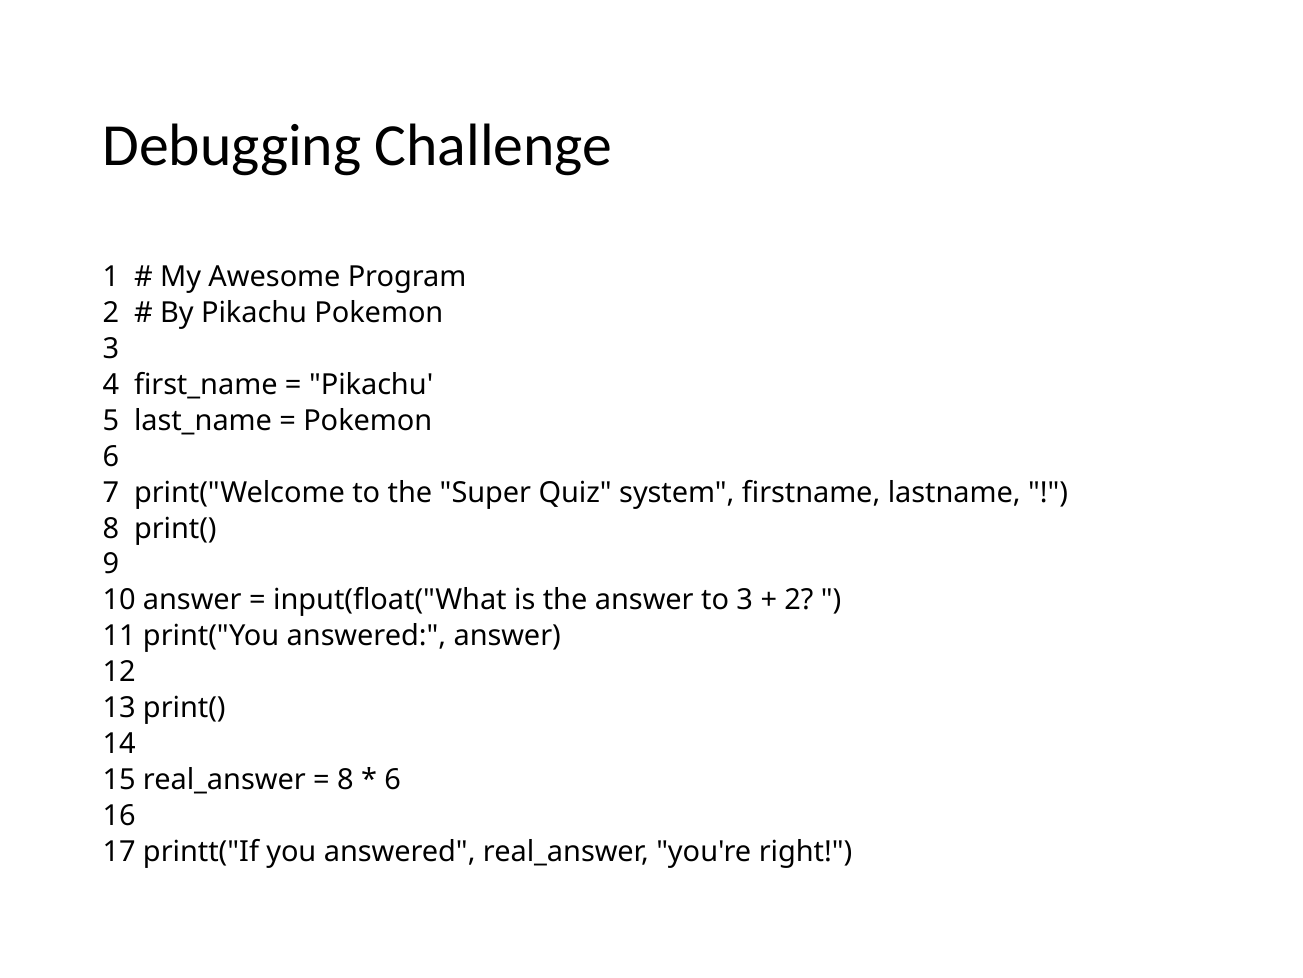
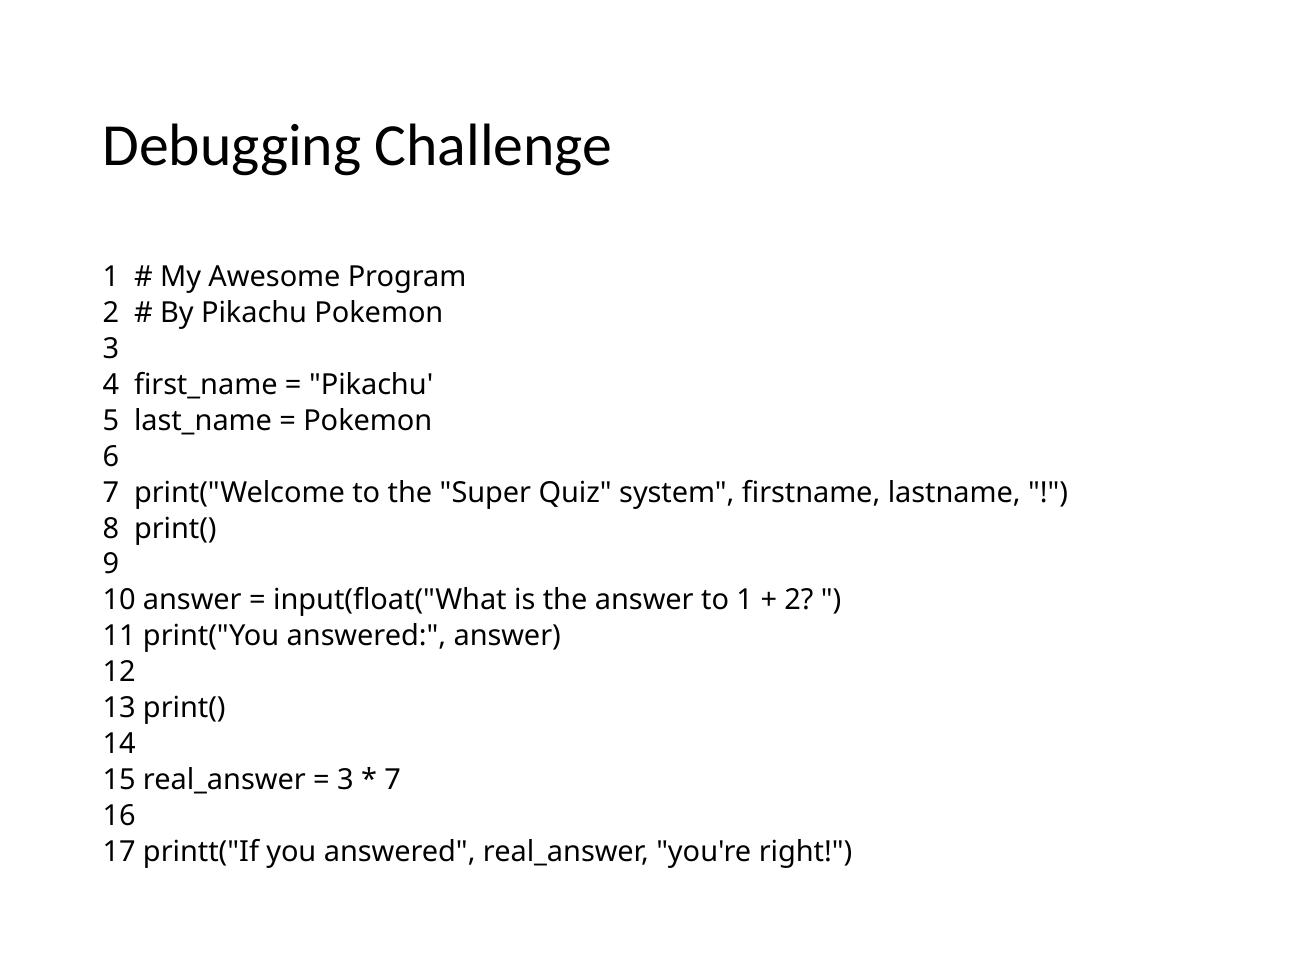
to 3: 3 -> 1 (745, 600)
8: 8 -> 3 (345, 779)
6: 6 -> 7 (393, 779)
